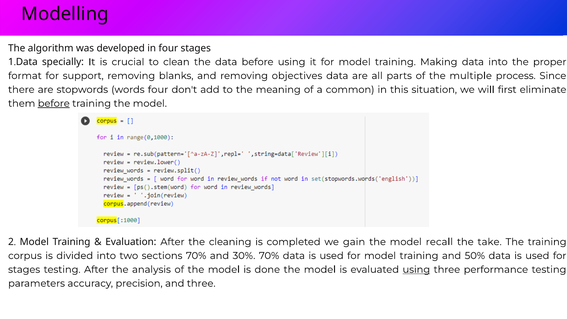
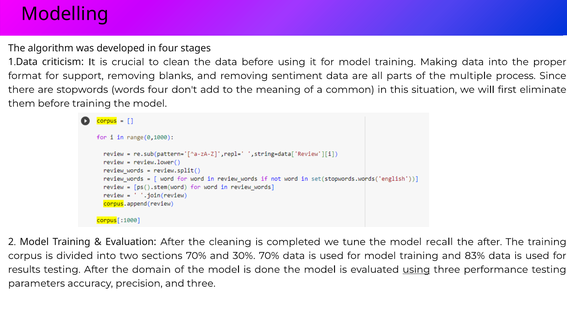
specially: specially -> criticism (63, 62)
objectives: objectives -> sentiment (297, 76)
before underline: present -> none (54, 103)
gain: gain -> tune (354, 242)
the take: take -> after (490, 242)
50%: 50% -> 83% (475, 256)
stages: stages -> results (24, 270)
analysis: analysis -> domain (151, 270)
